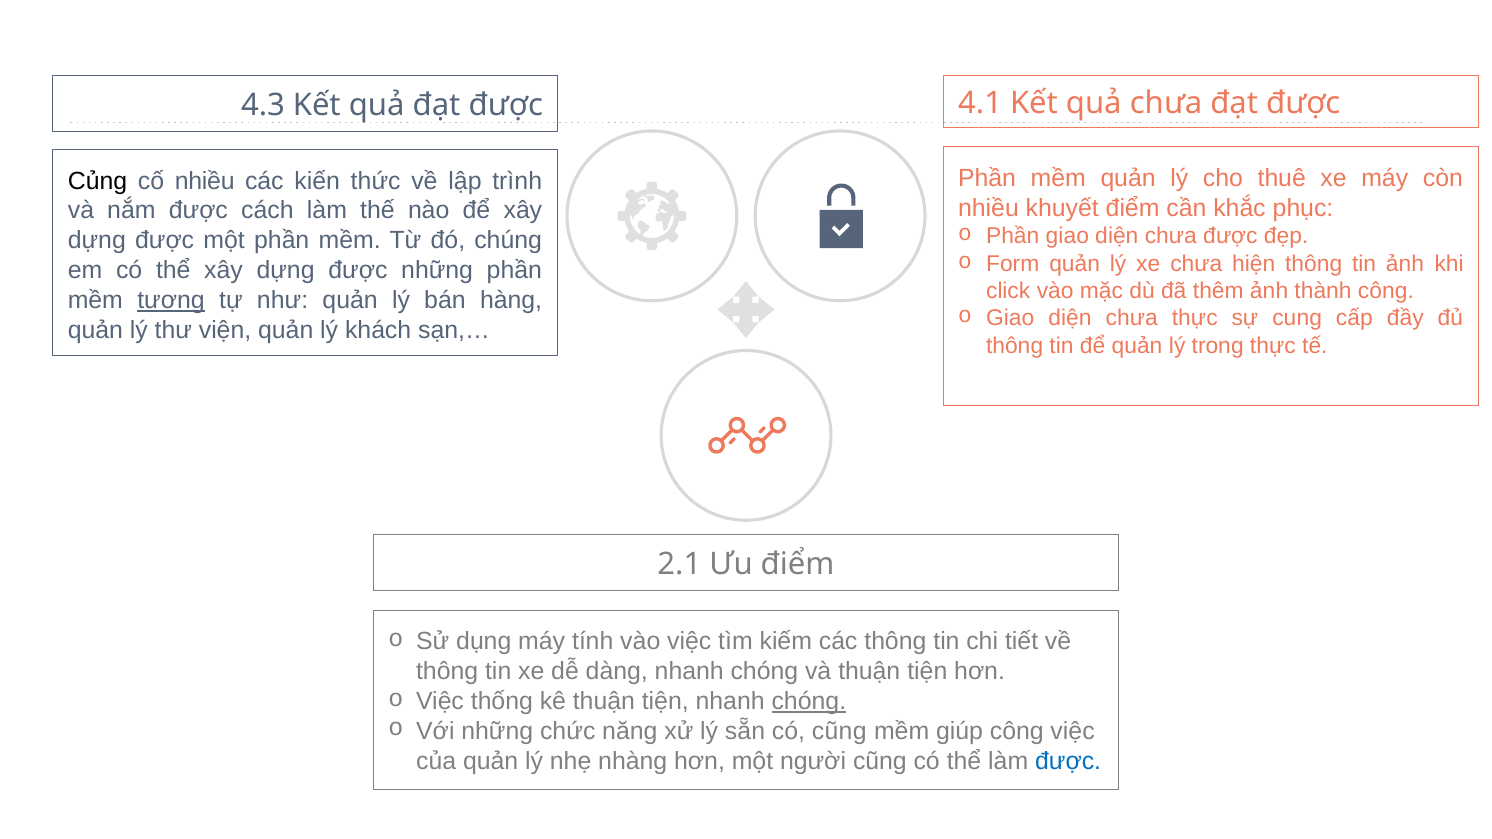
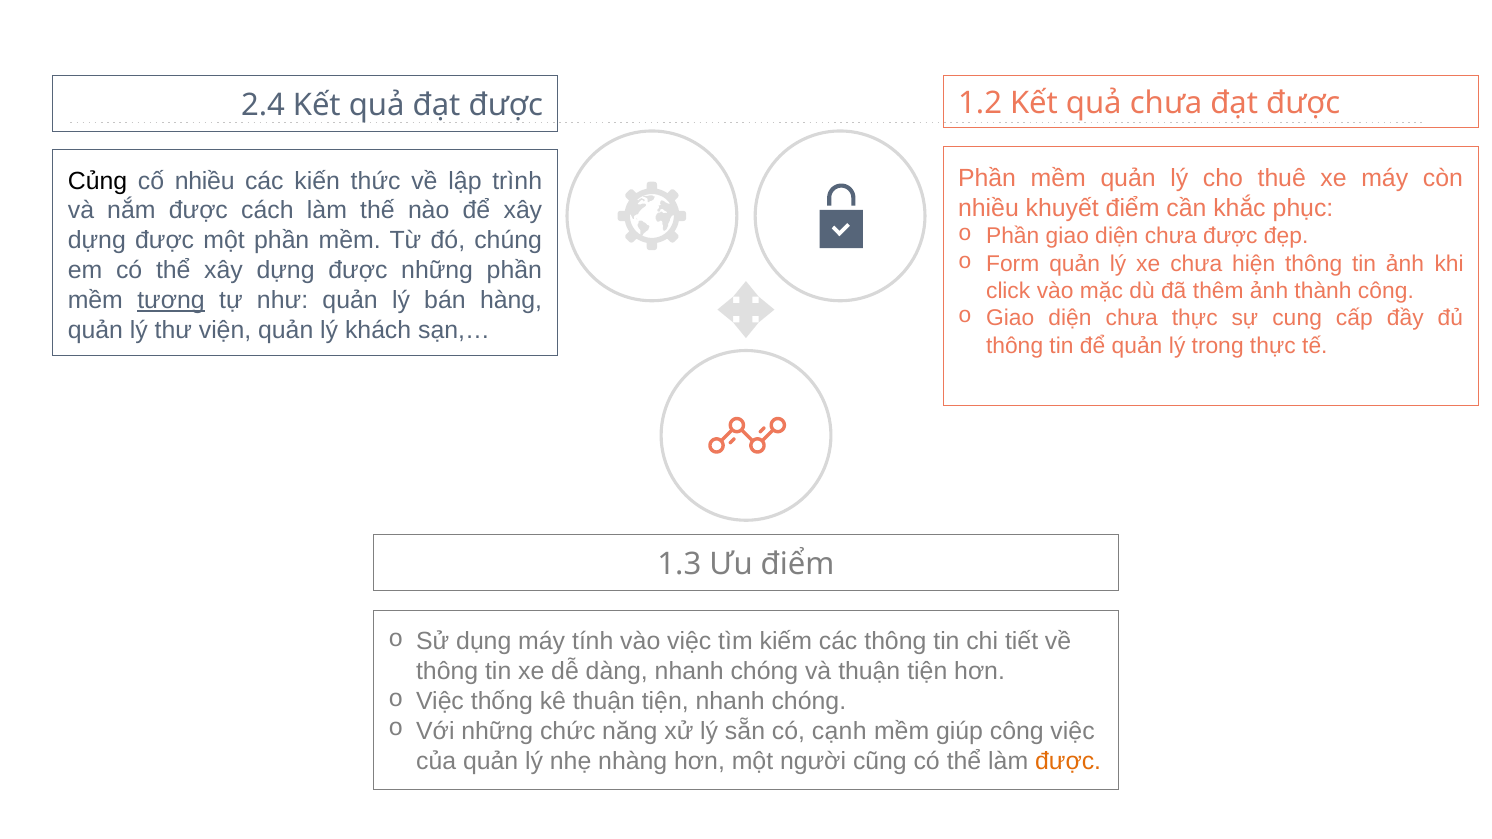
4.1: 4.1 -> 1.2 (980, 104)
4.3: 4.3 -> 2.4 (263, 105)
2.1: 2.1 -> 1.3 (679, 565)
chóng underline: present -> none (809, 701)
có cũng: cũng -> cạnh (839, 731)
được colour: blue -> orange (1068, 761)
